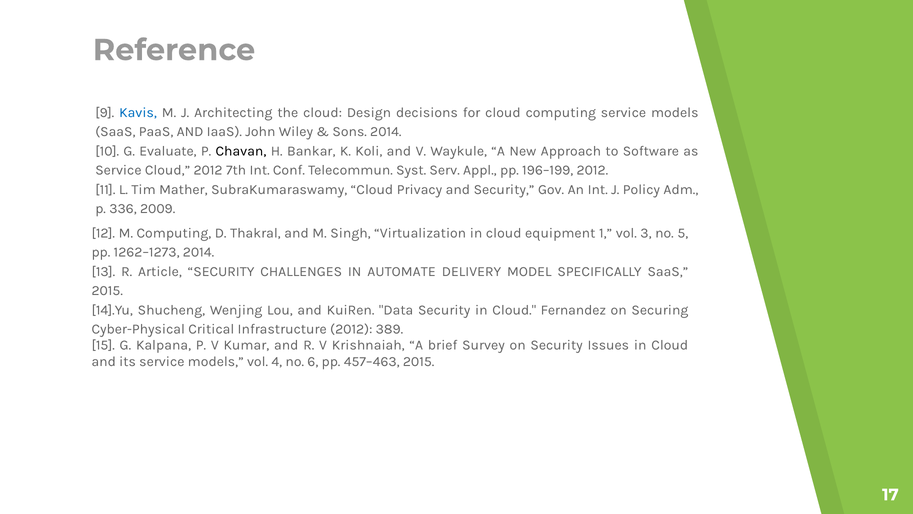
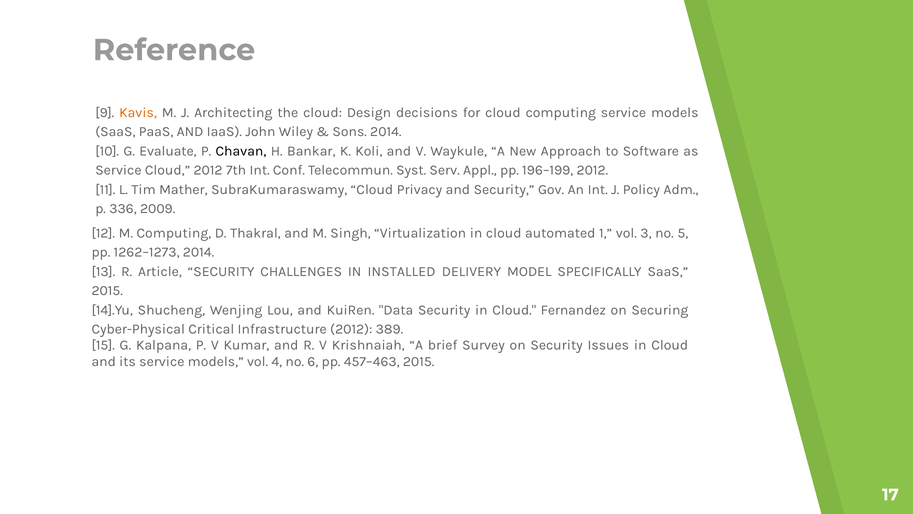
Kavis colour: blue -> orange (138, 112)
equipment: equipment -> automated (560, 233)
AUTOMATE: AUTOMATE -> INSTALLED (402, 271)
